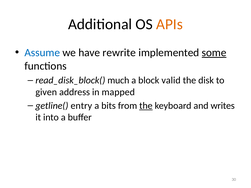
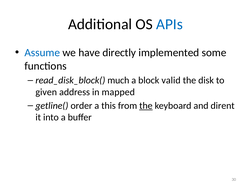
APIs colour: orange -> blue (170, 24)
rewrite: rewrite -> directly (119, 53)
some underline: present -> none (214, 53)
entry: entry -> order (81, 106)
bits: bits -> this (109, 106)
writes: writes -> dirent (223, 106)
